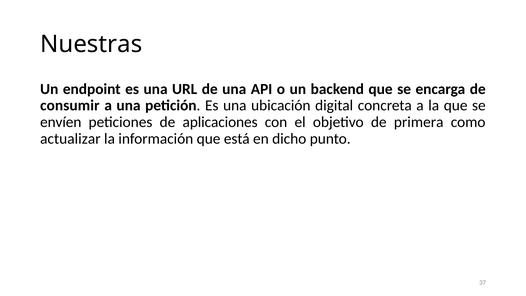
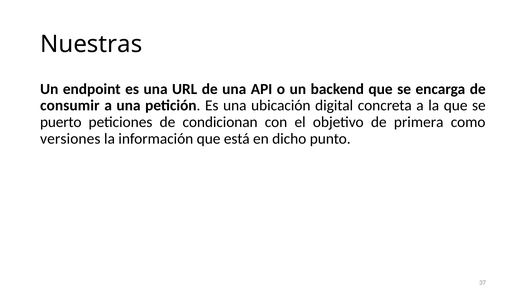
envíen: envíen -> puerto (61, 122)
aplicaciones: aplicaciones -> condicionan (220, 122)
actualizar: actualizar -> versiones (70, 139)
